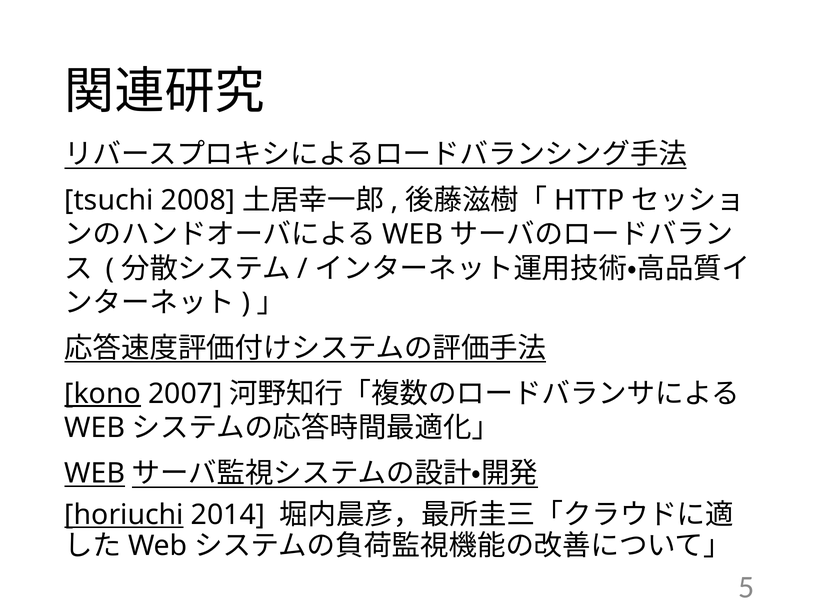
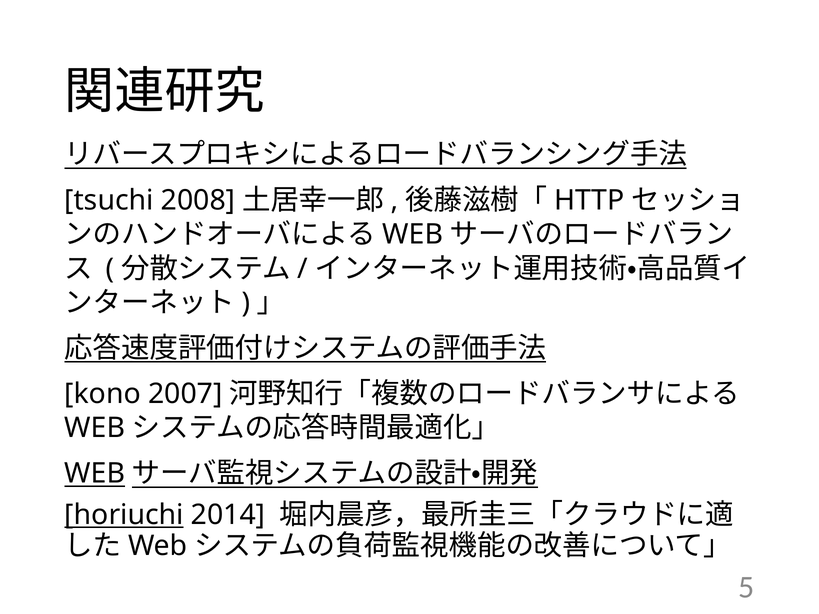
kono underline: present -> none (103, 394)
